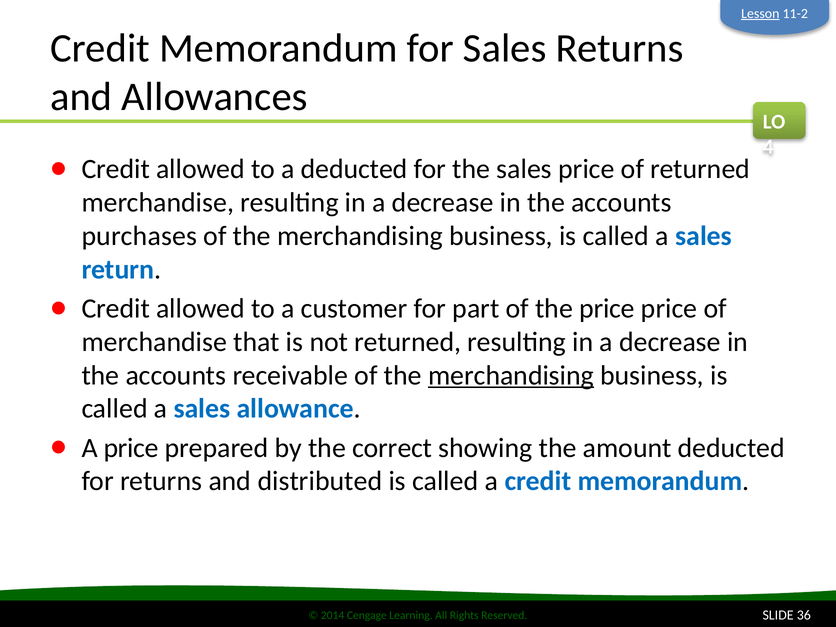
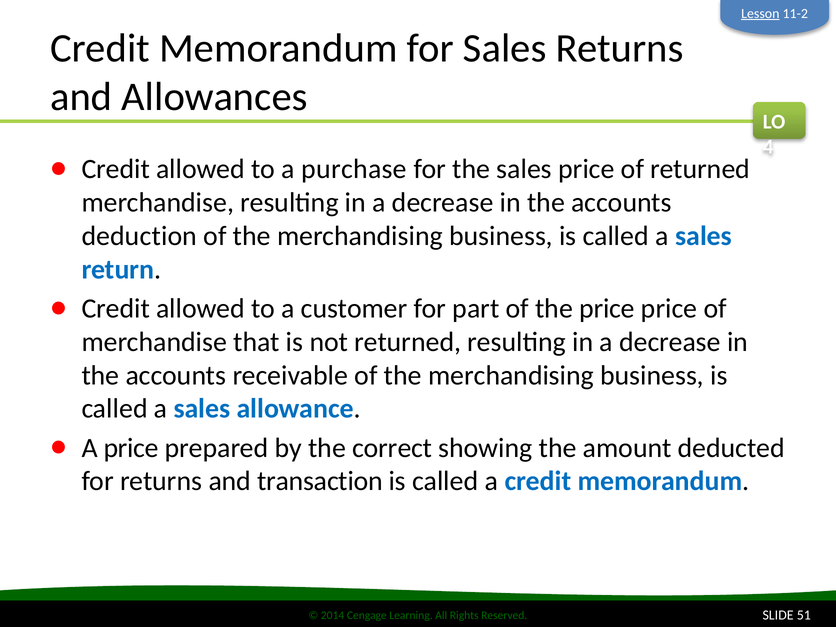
a deducted: deducted -> purchase (354, 169)
purchases: purchases -> deduction (139, 236)
merchandising underline: present -> none (511, 375)
distributed: distributed -> transaction (320, 481)
36: 36 -> 51 (804, 615)
